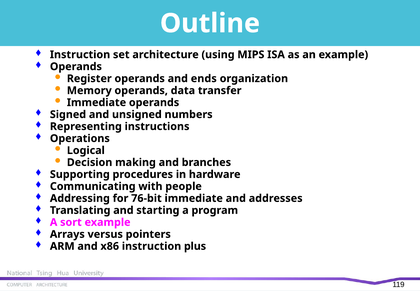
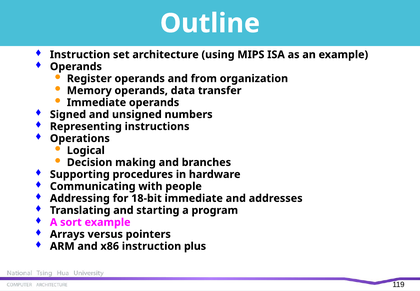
ends: ends -> from (204, 79)
76-bit: 76-bit -> 18-bit (146, 198)
